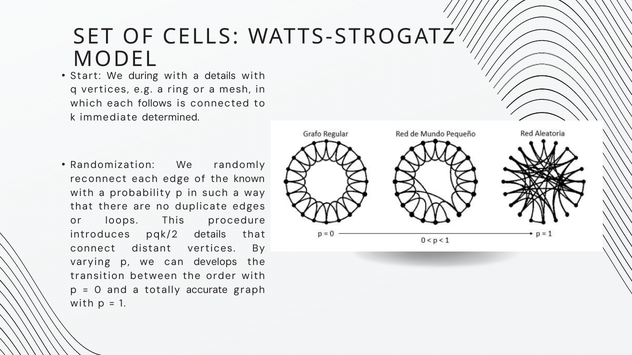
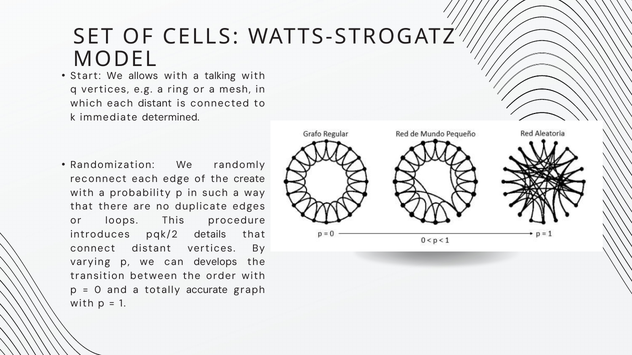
during: during -> allows (143, 76)
a details: details -> talking (220, 76)
each follows: follows -> distant (155, 104)
known: known -> create (249, 179)
